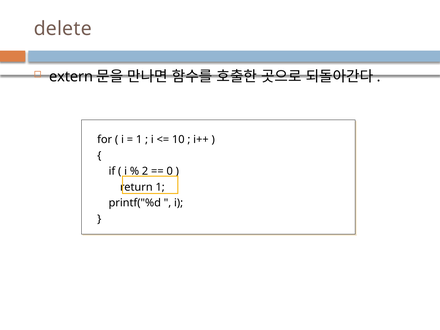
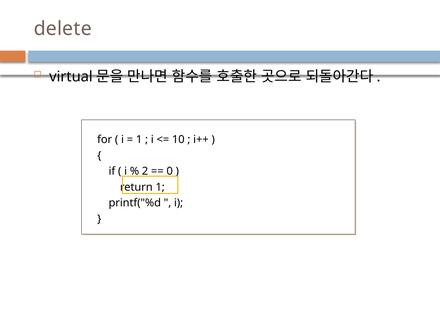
extern: extern -> virtual (71, 77)
